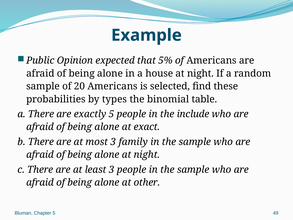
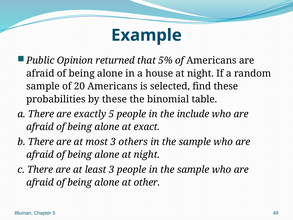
expected: expected -> returned (115, 60)
by types: types -> these (114, 99)
family: family -> others (133, 142)
